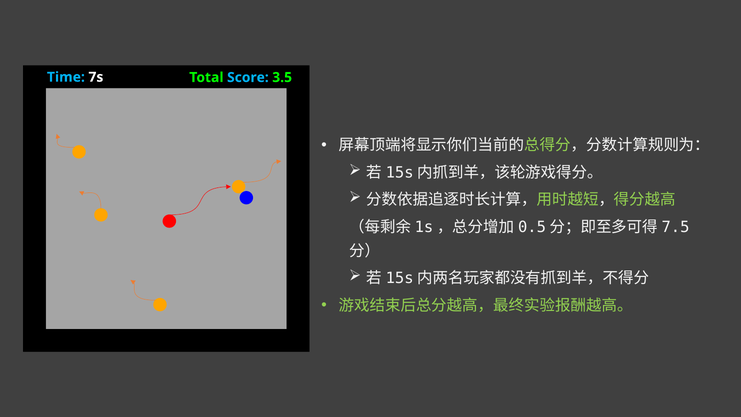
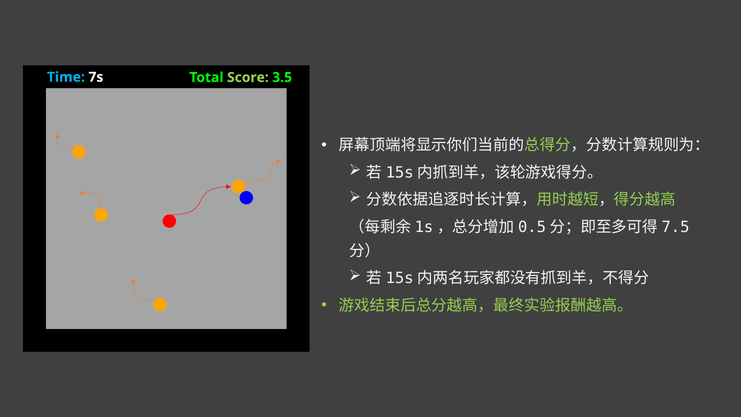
Score colour: light blue -> light green (248, 77)
